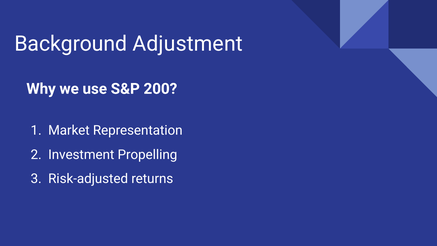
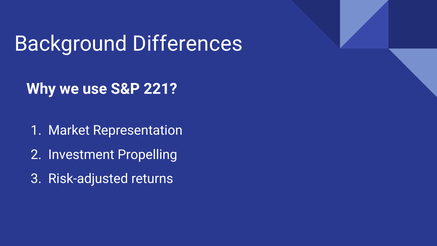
Adjustment: Adjustment -> Differences (188, 44)
200: 200 -> 221 (160, 89)
